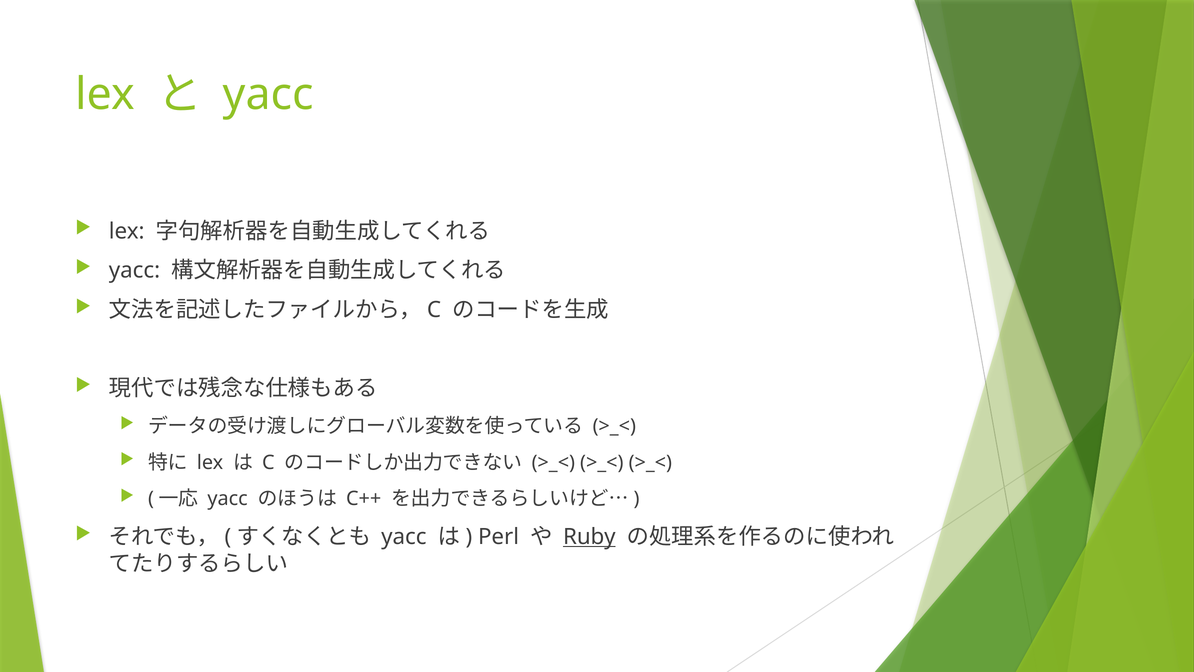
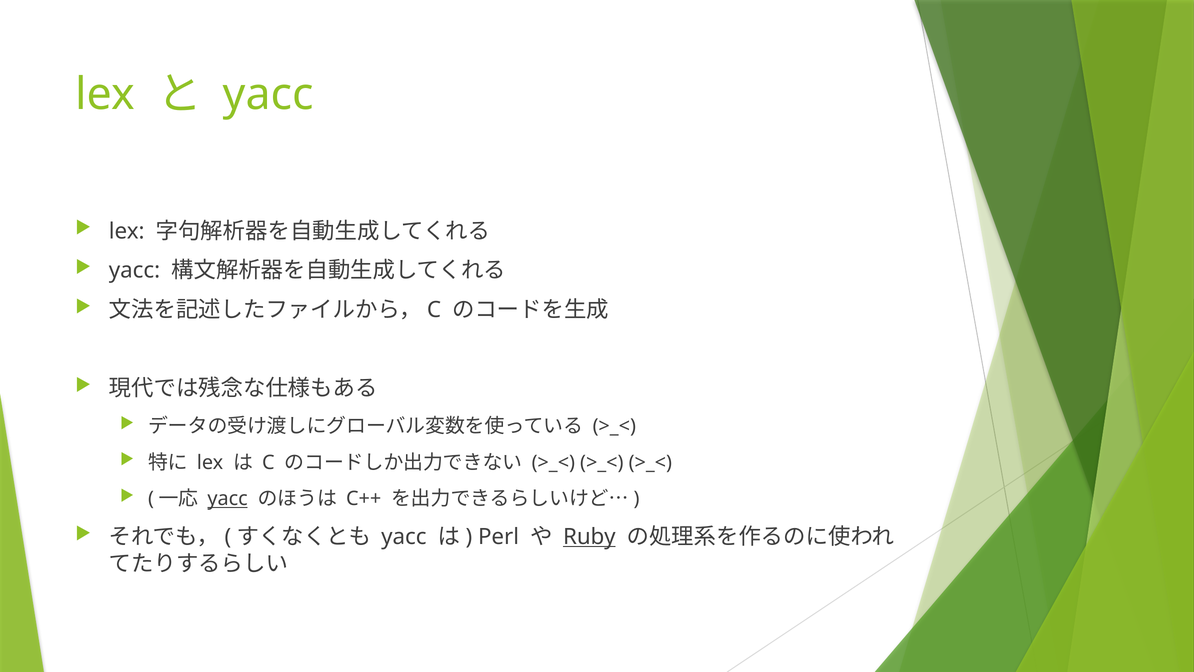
yacc underline: none -> present (228, 499)
